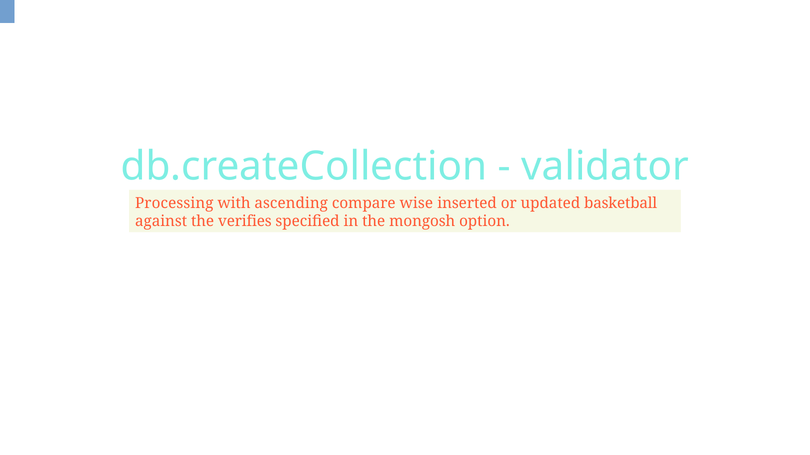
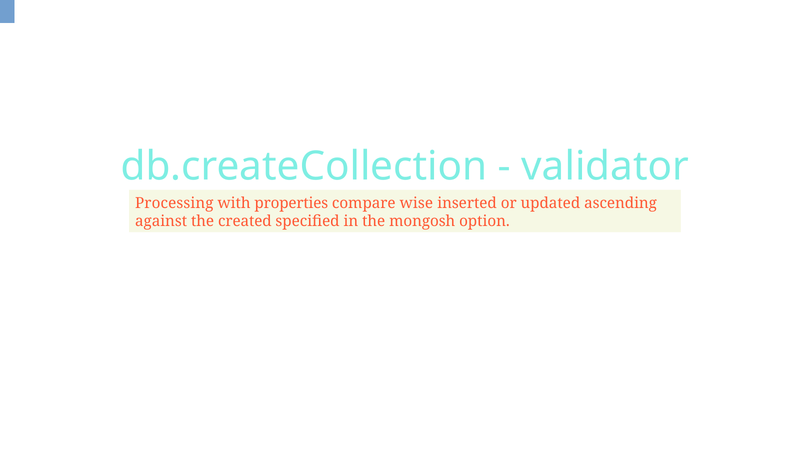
ascending: ascending -> properties (291, 203)
basketball: basketball -> ascending (621, 203)
verifies: verifies -> created (245, 222)
